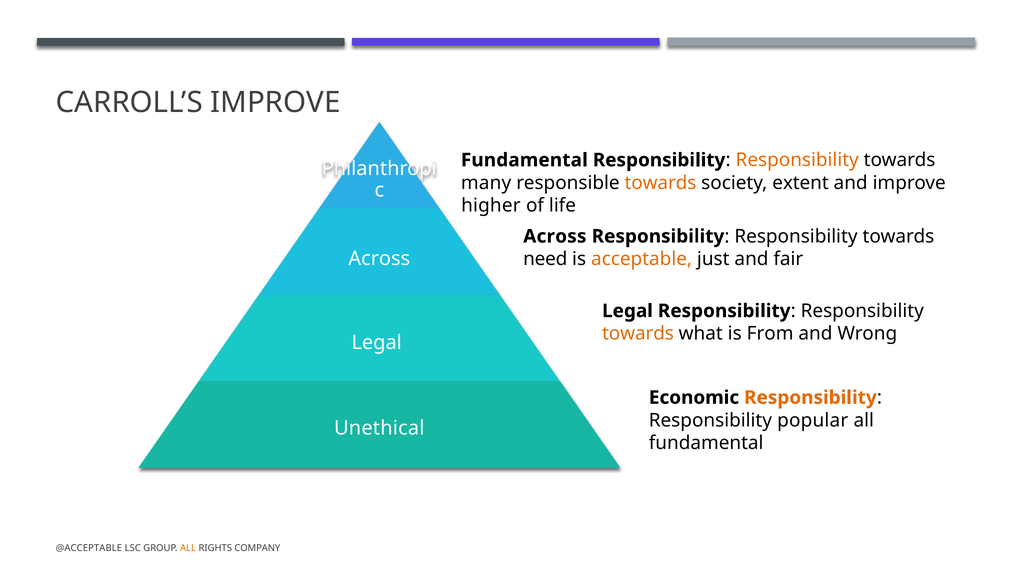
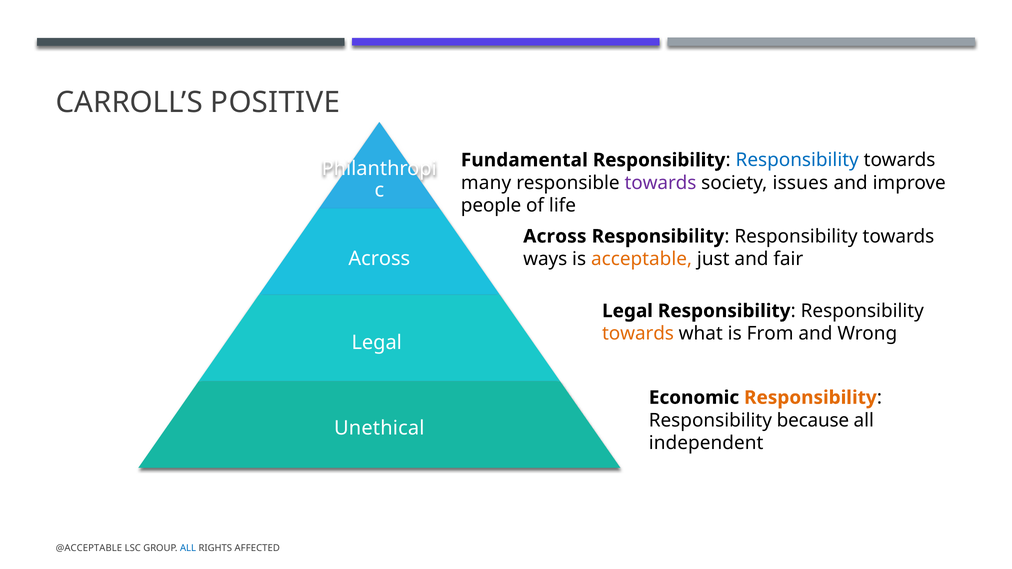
CARROLL’S IMPROVE: IMPROVE -> POSITIVE (275, 102)
Responsibility colour: orange -> blue (797, 160)
towards colour: orange -> purple (660, 183)
extent: extent -> issues (800, 183)
higher: higher -> people (491, 206)
need: need -> ways (545, 259)
popular: popular -> because (813, 421)
fundamental: fundamental -> independent (706, 443)
ALL colour: orange -> blue (188, 548)
COMPANY: COMPANY -> AFFECTED (257, 548)
